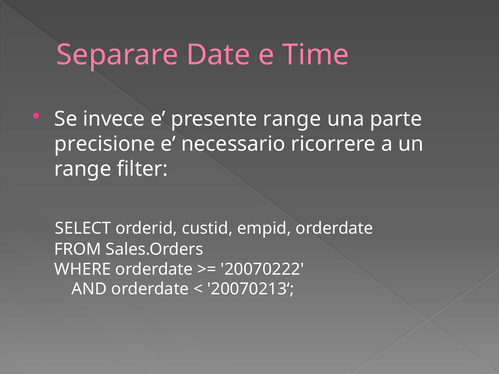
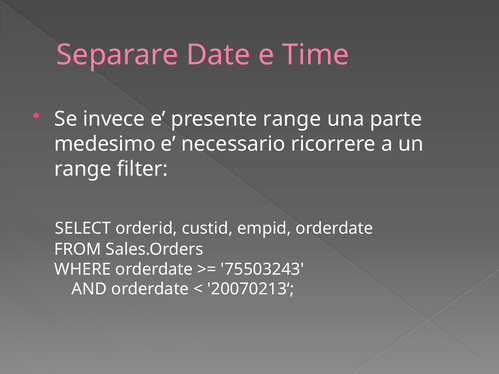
precisione: precisione -> medesimo (105, 144)
20070222: 20070222 -> 75503243 (262, 269)
